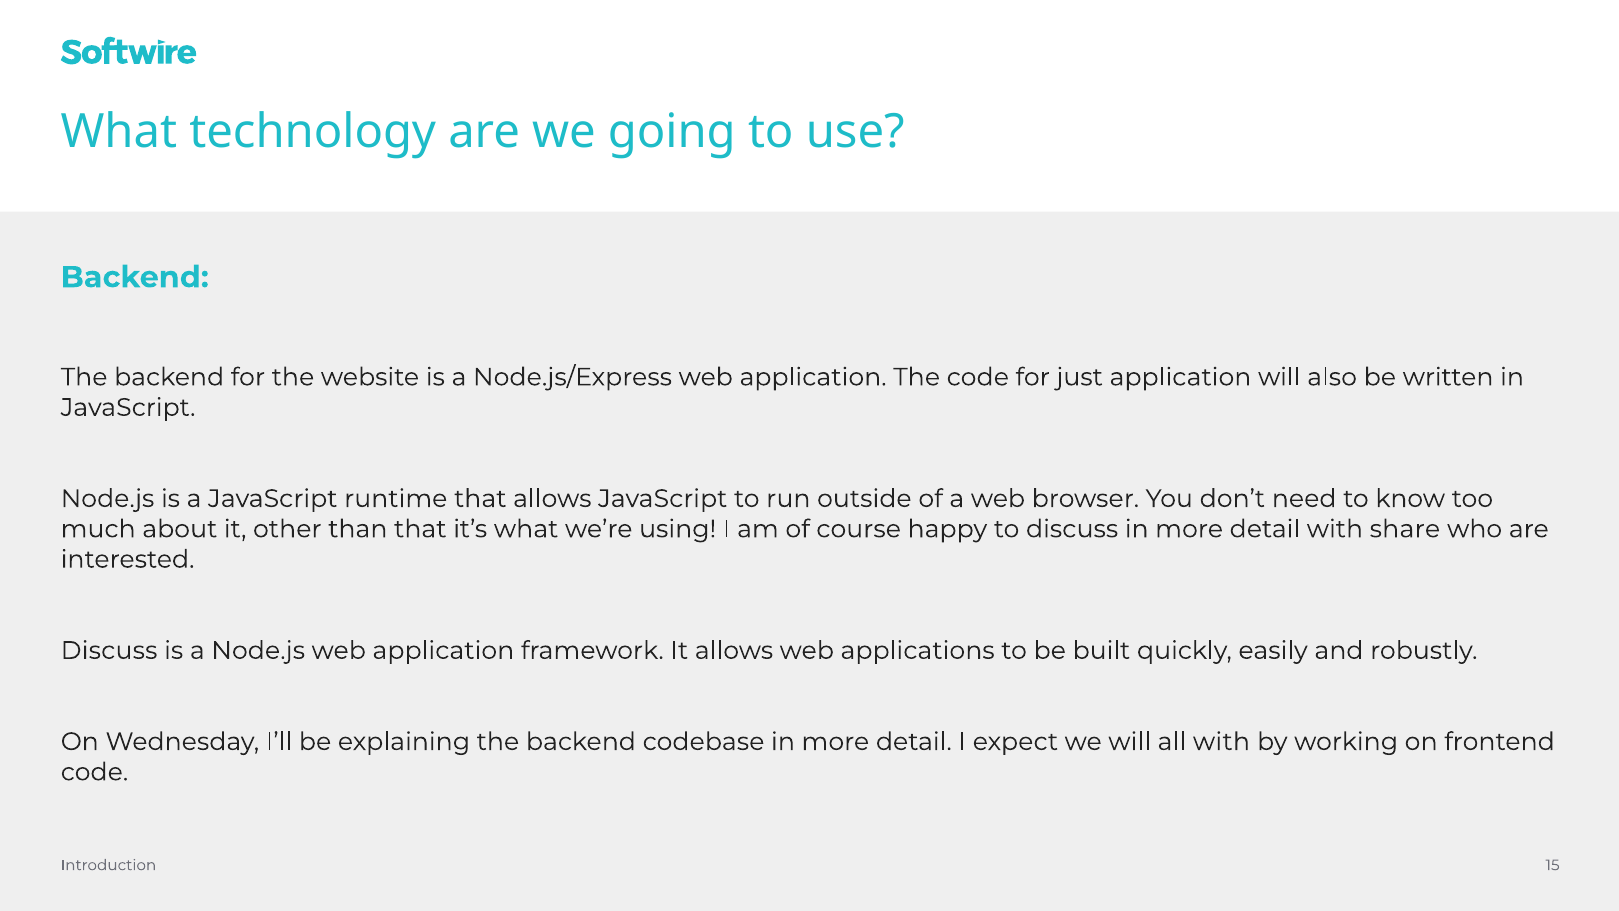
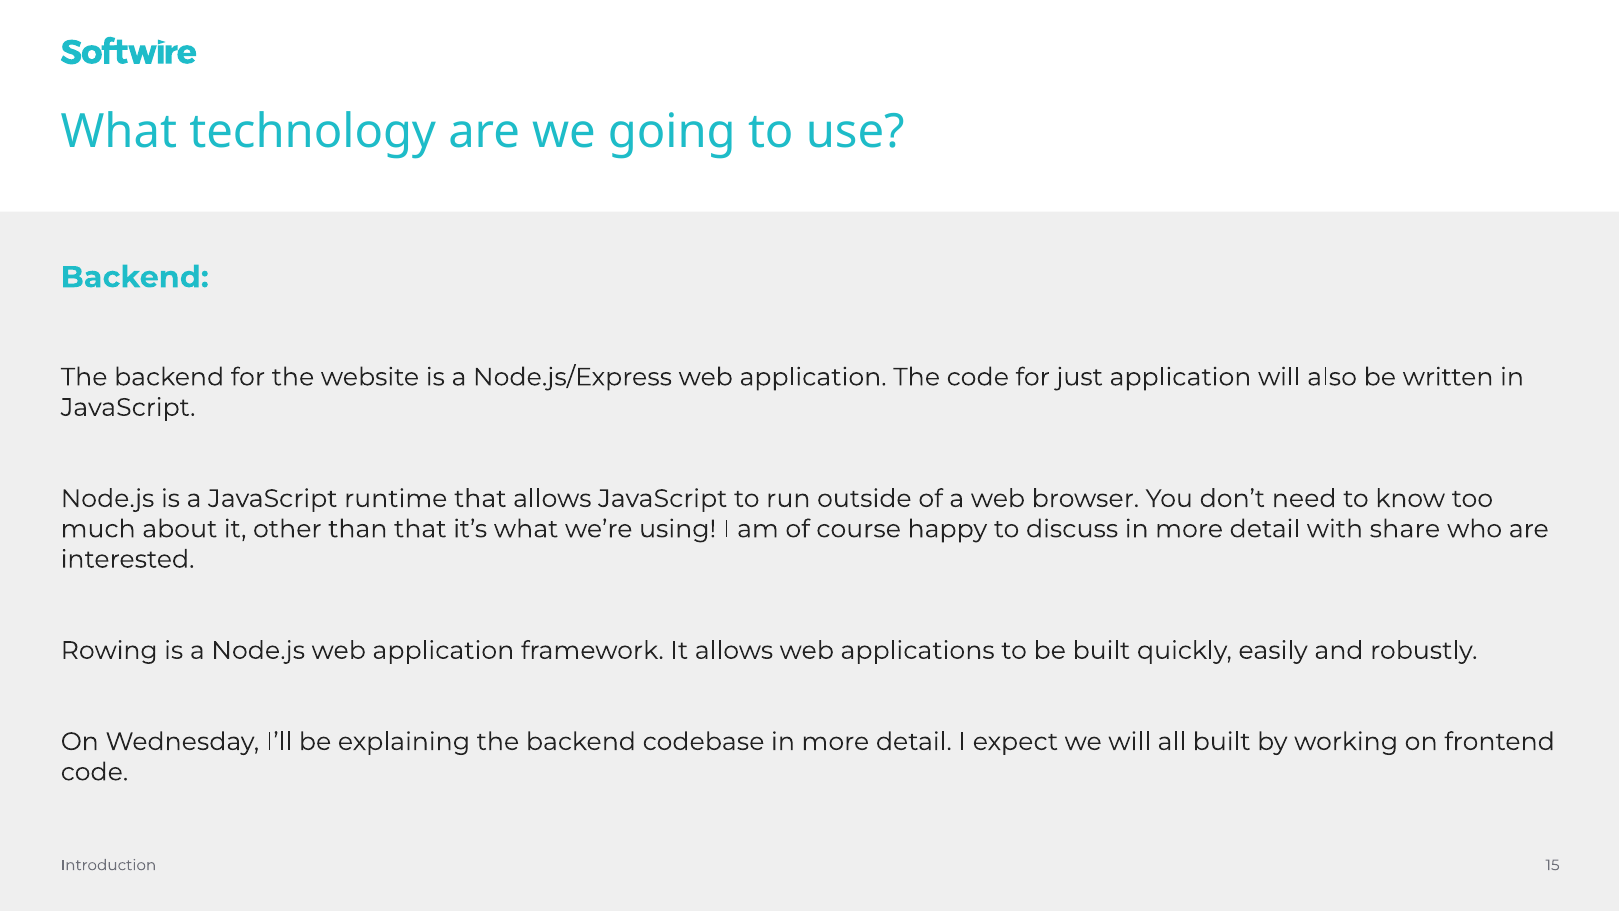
Discuss: Discuss -> Rowing (109, 650)
all with: with -> built (1222, 741)
